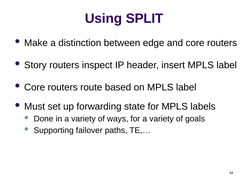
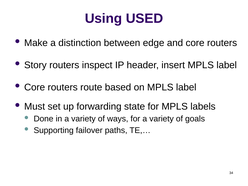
SPLIT: SPLIT -> USED (144, 19)
